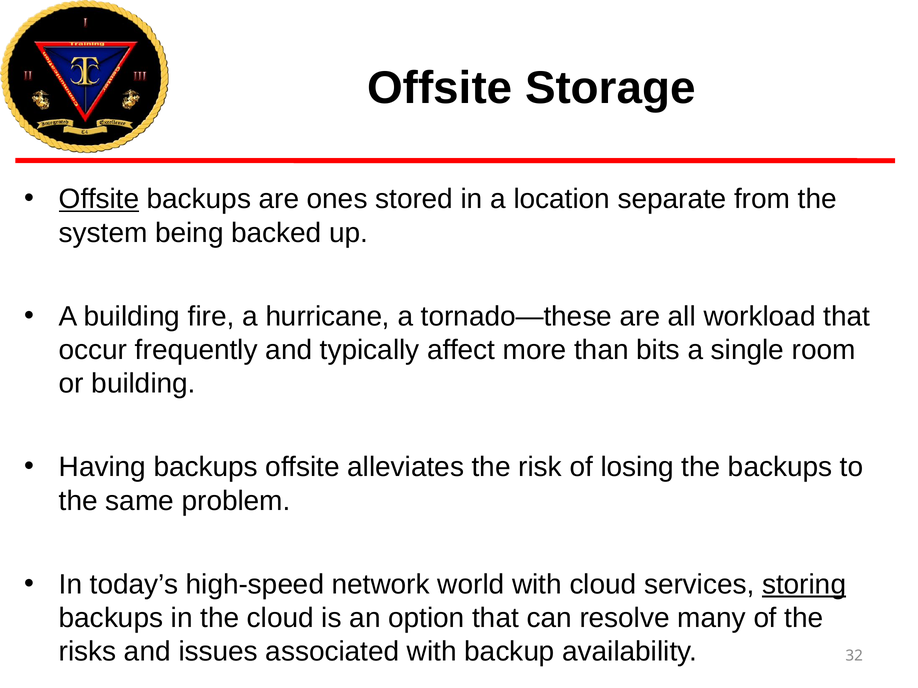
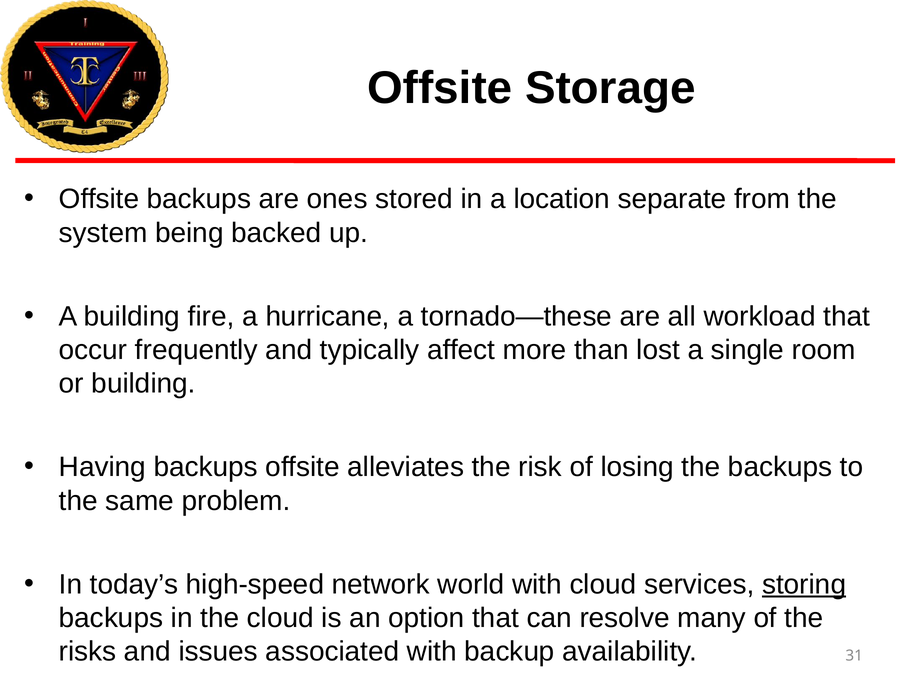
Offsite underline: present -> none (99, 199)
bits: bits -> lost (658, 350)
32: 32 -> 31 (854, 656)
